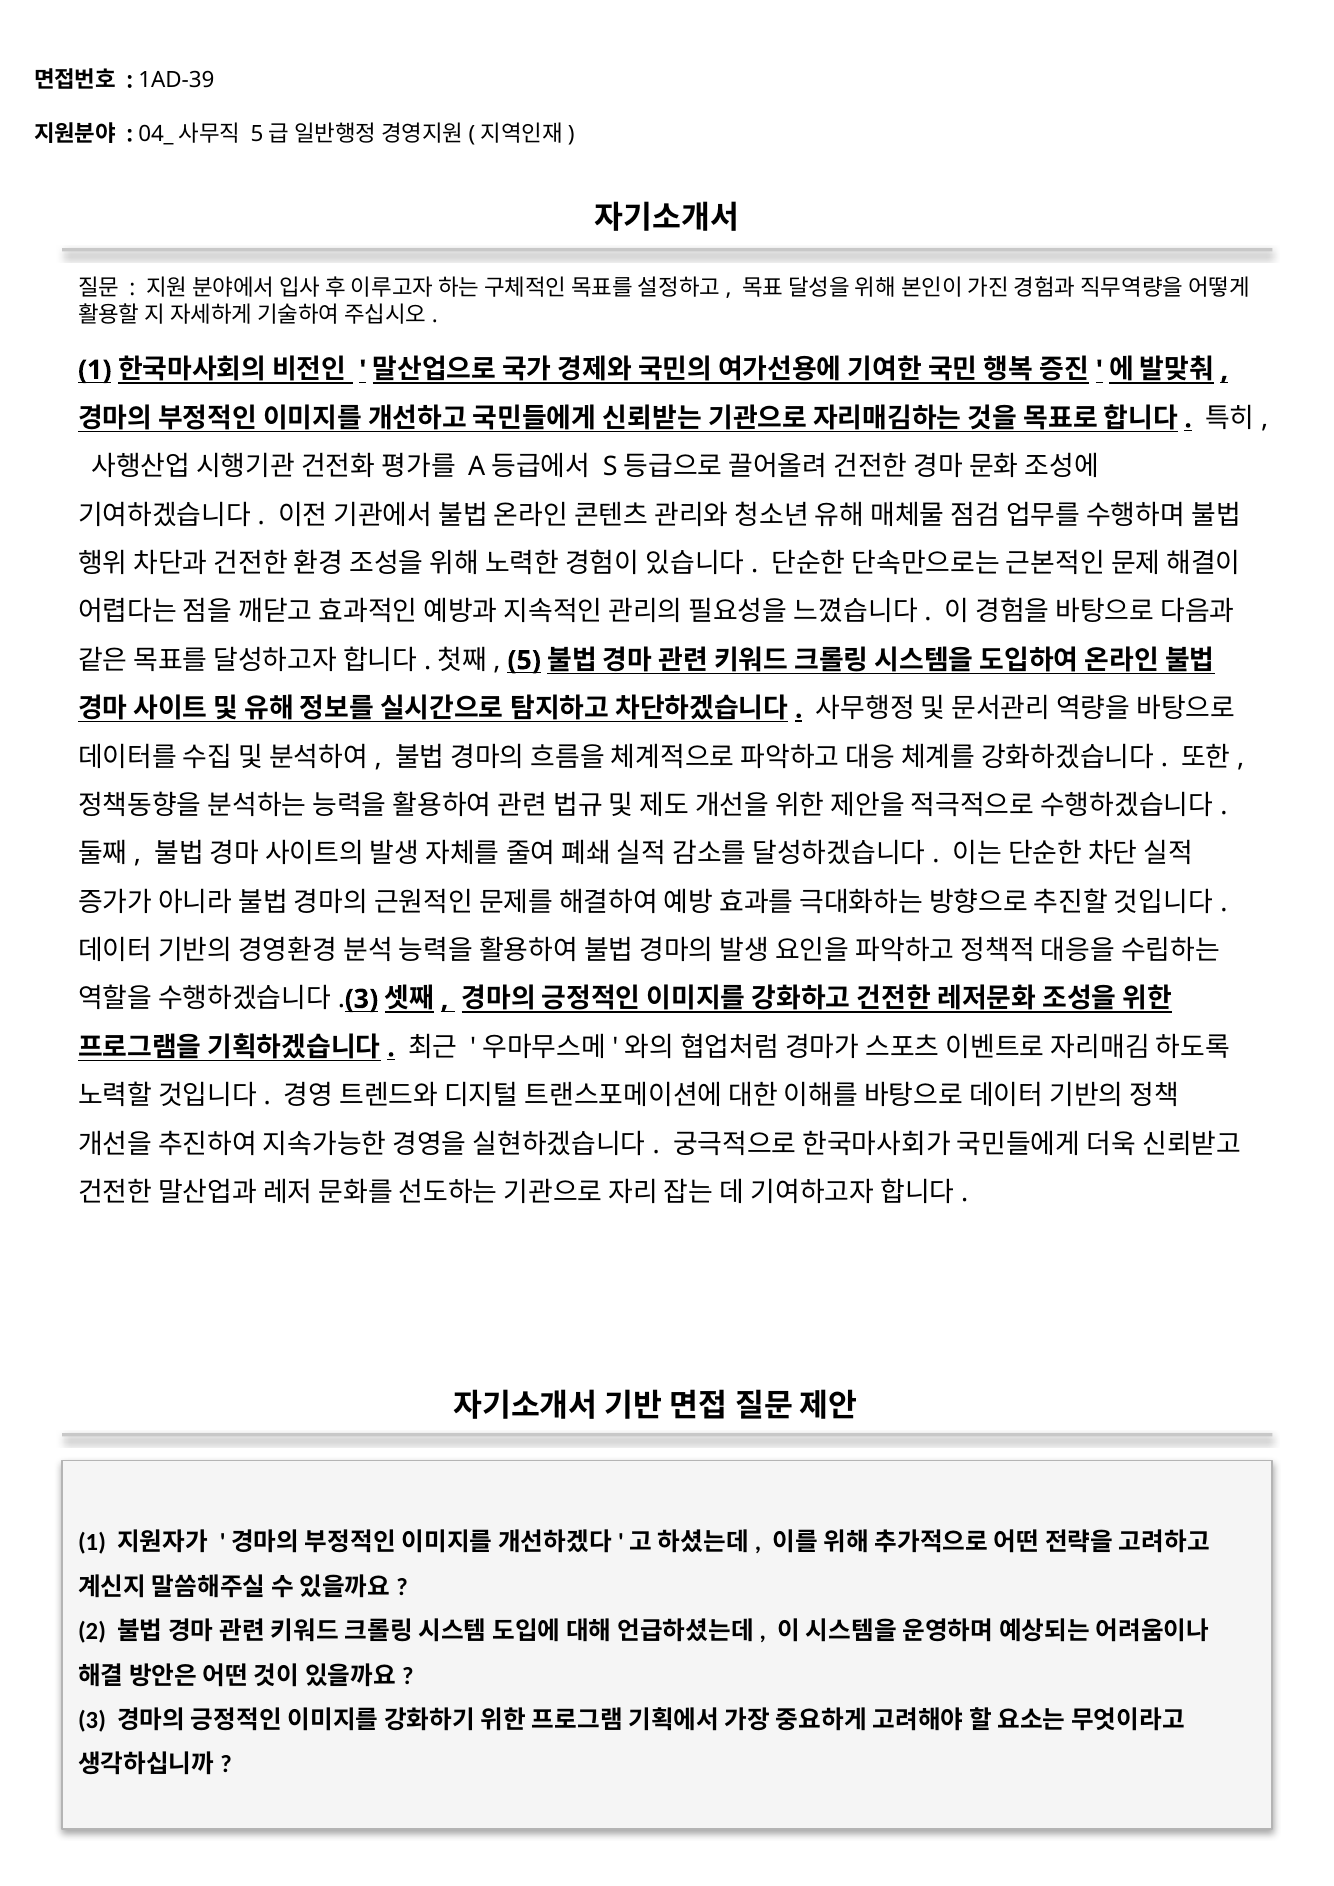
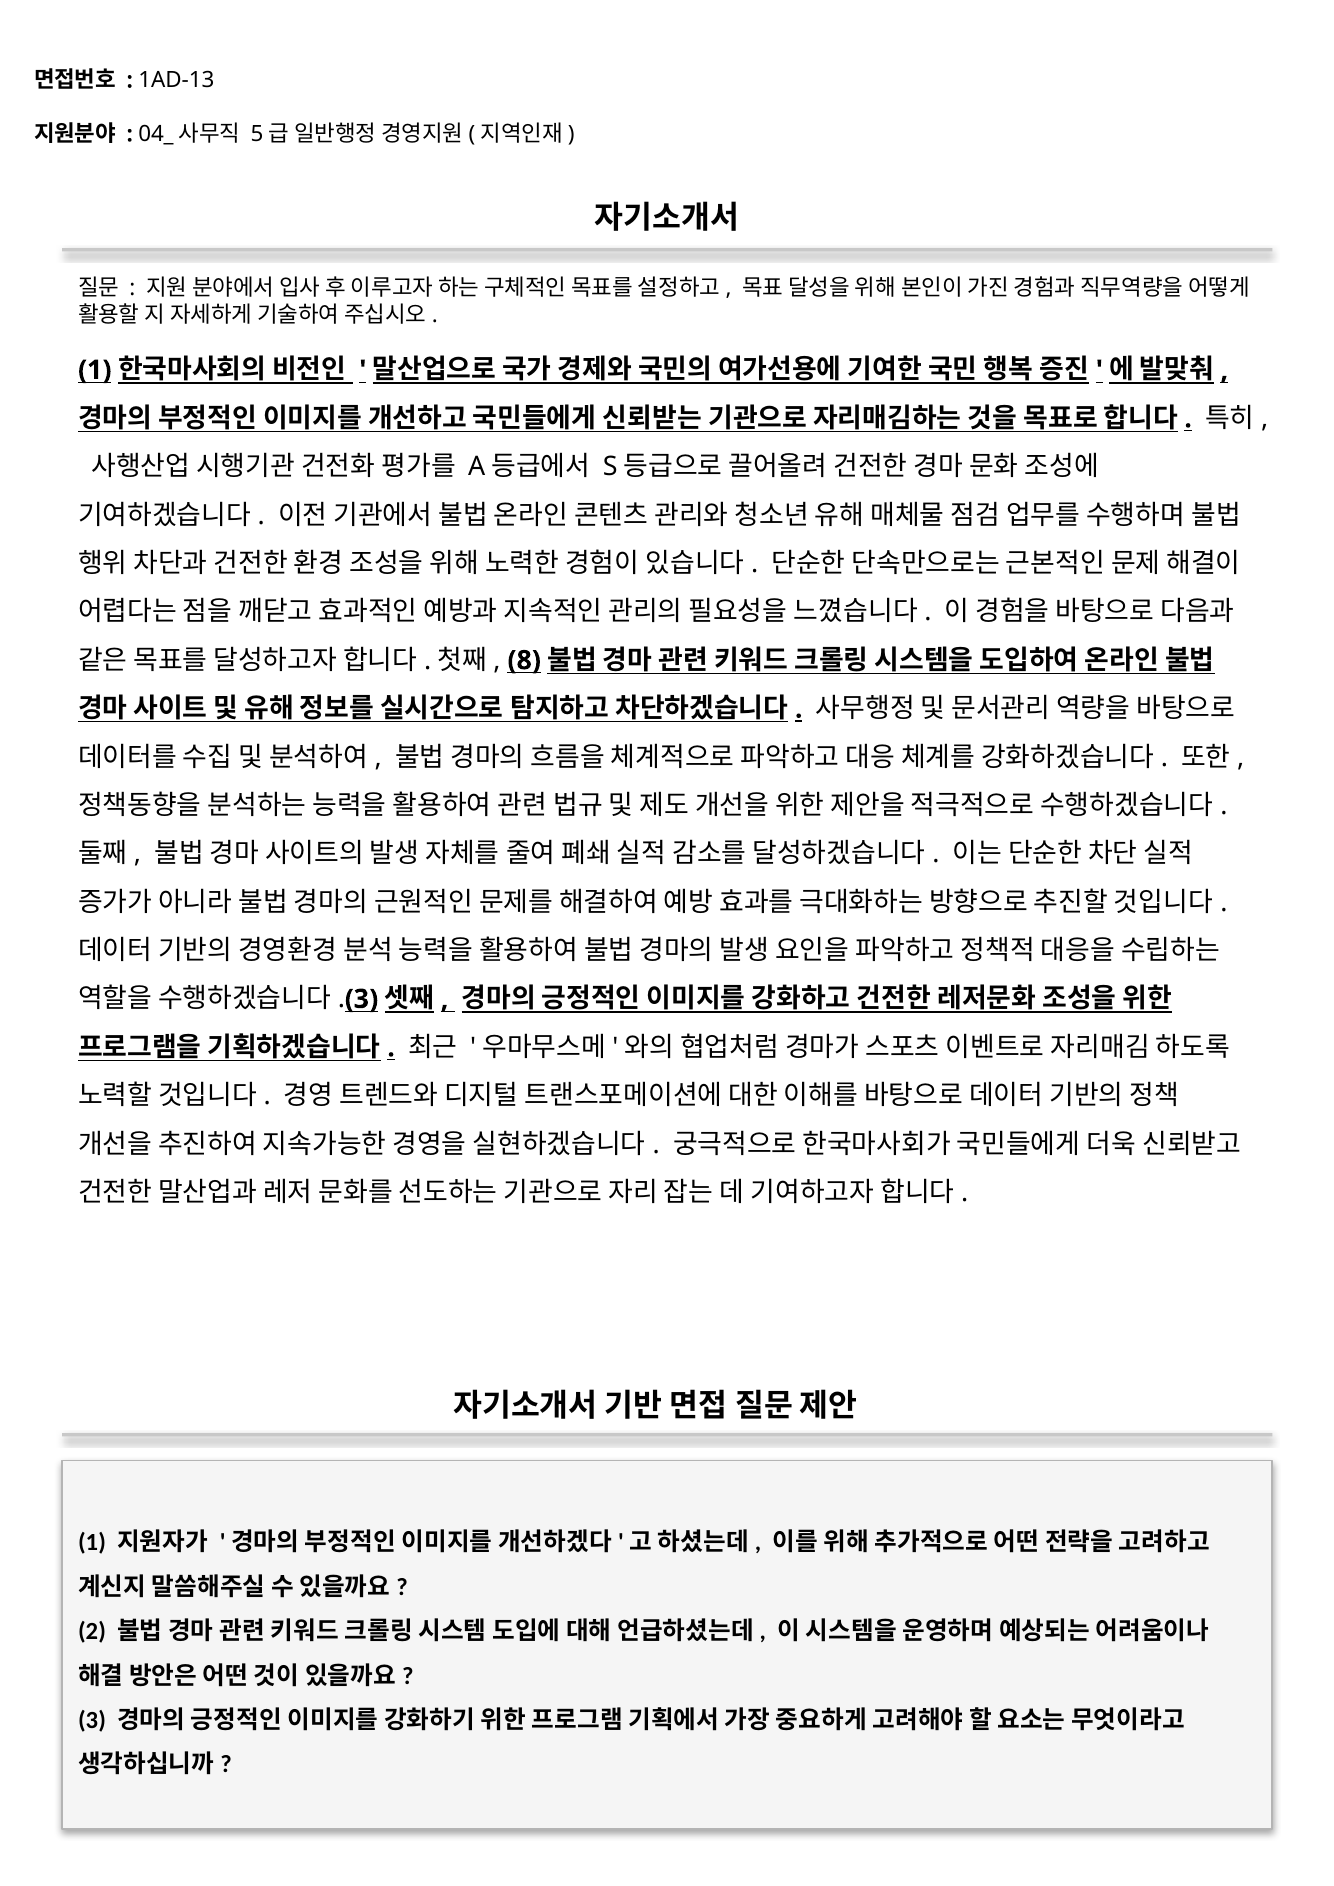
1AD-39: 1AD-39 -> 1AD-13 (176, 80)
5: 5 -> 8 (524, 661)
